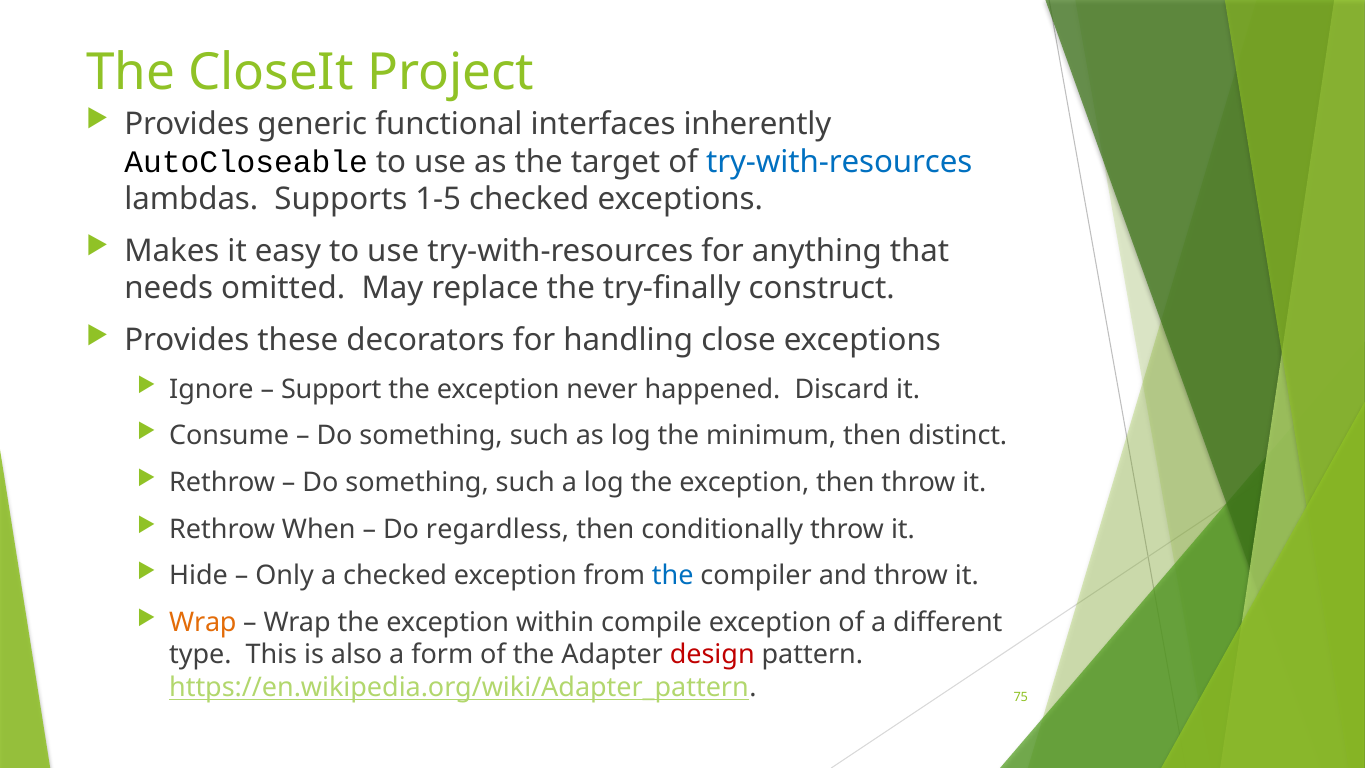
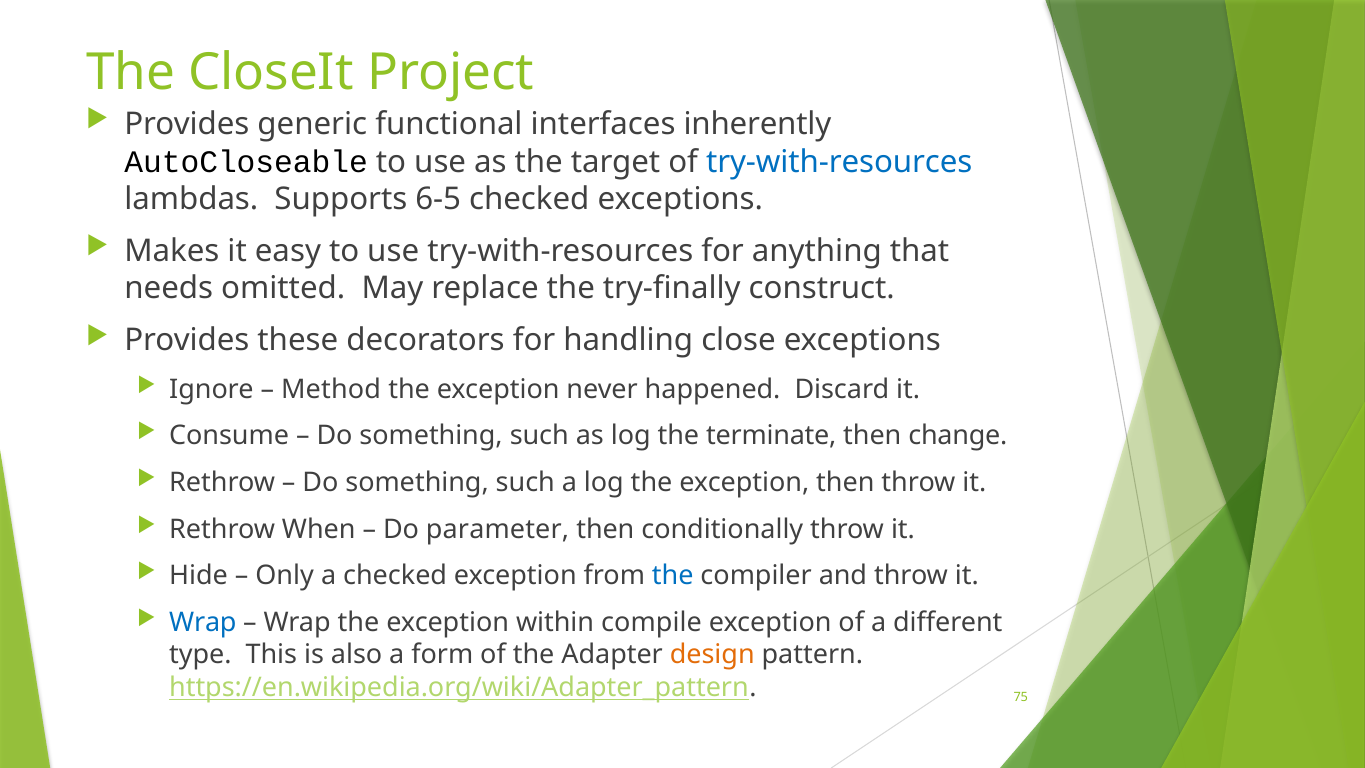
1-5: 1-5 -> 6-5 (438, 199)
Support: Support -> Method (331, 389)
minimum: minimum -> terminate (771, 436)
distinct: distinct -> change (958, 436)
regardless: regardless -> parameter (498, 529)
Wrap colour: orange -> blue (203, 622)
design colour: red -> orange (712, 655)
